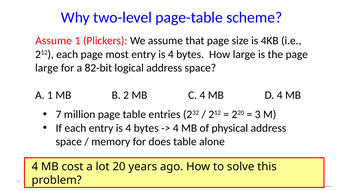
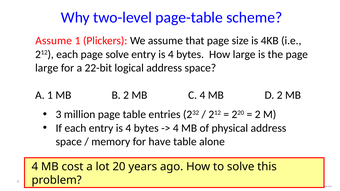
page most: most -> solve (117, 54)
82-bit: 82-bit -> 22-bit (98, 68)
D 4: 4 -> 2 (280, 95)
7: 7 -> 3 (58, 115)
3: 3 -> 2 (258, 115)
does: does -> have (160, 142)
